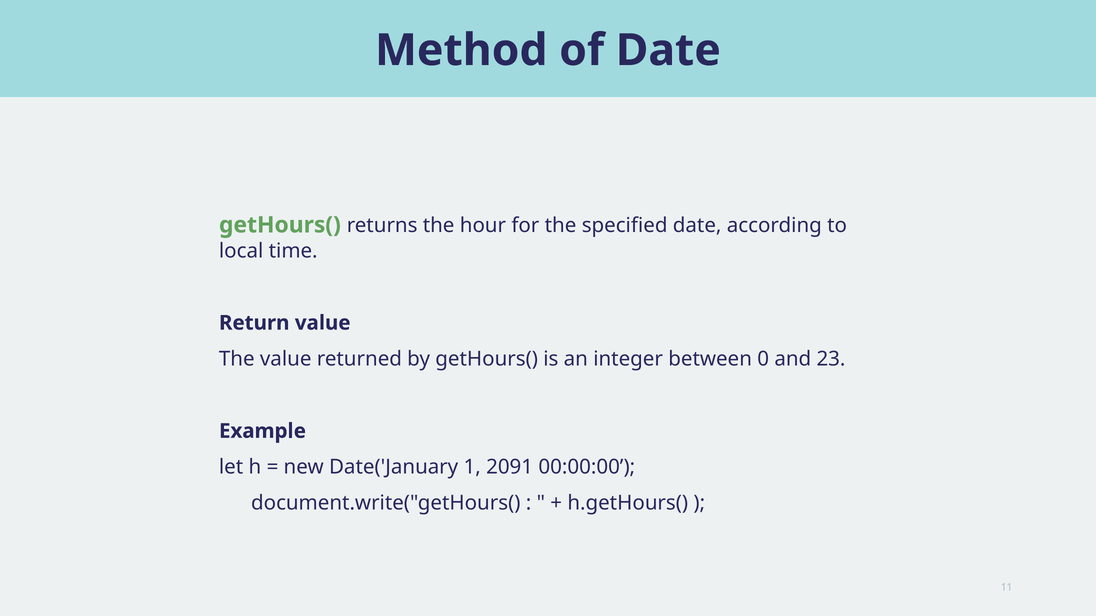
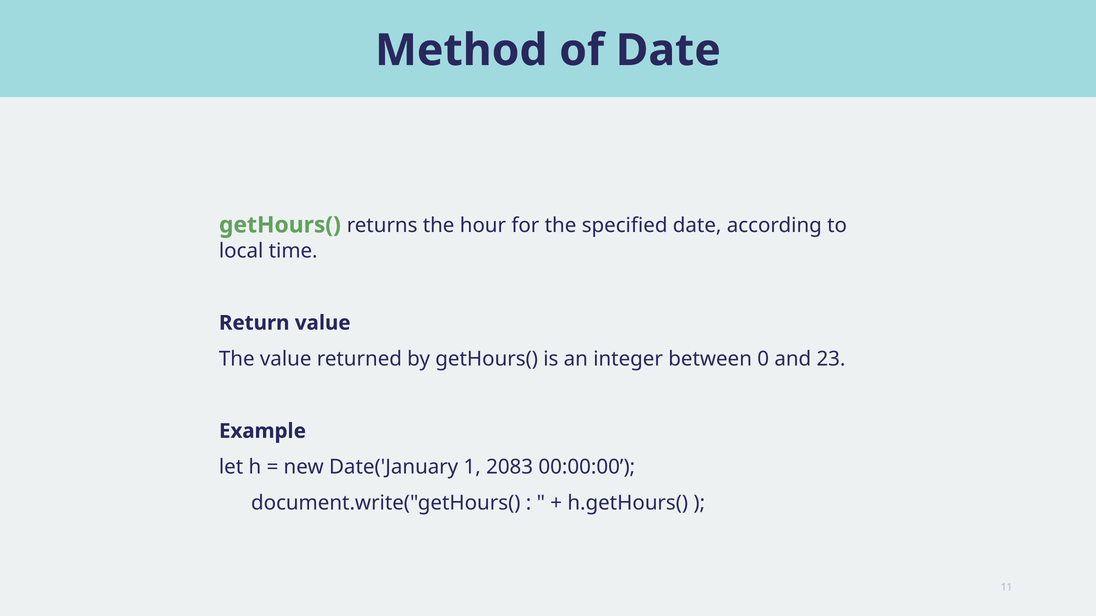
2091: 2091 -> 2083 (510, 467)
